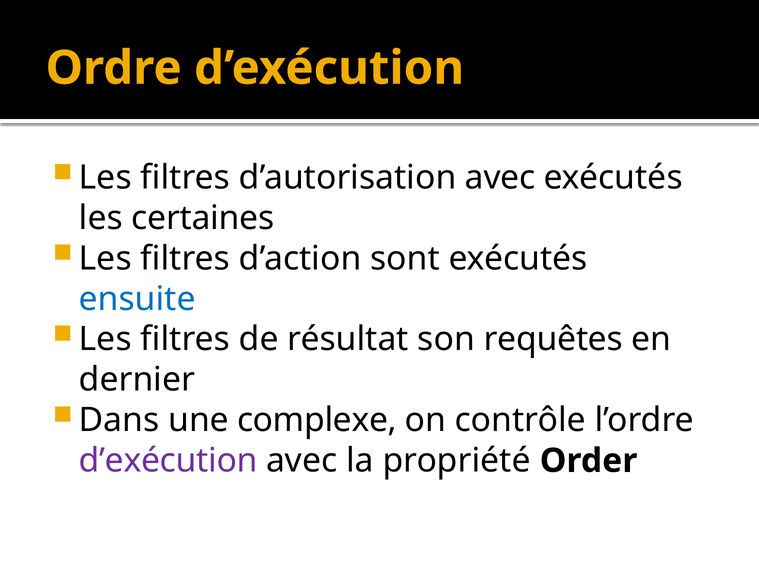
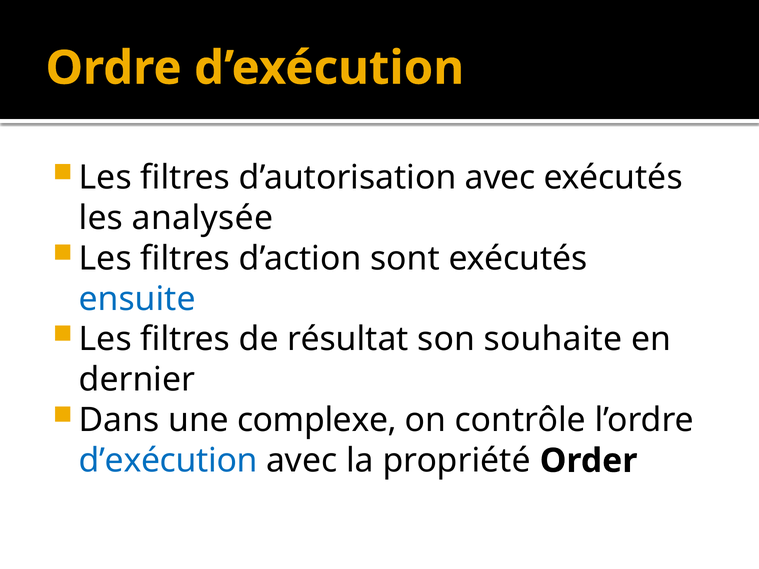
certaines: certaines -> analysée (203, 218)
requêtes: requêtes -> souhaite (553, 340)
d’exécution colour: purple -> blue (168, 461)
